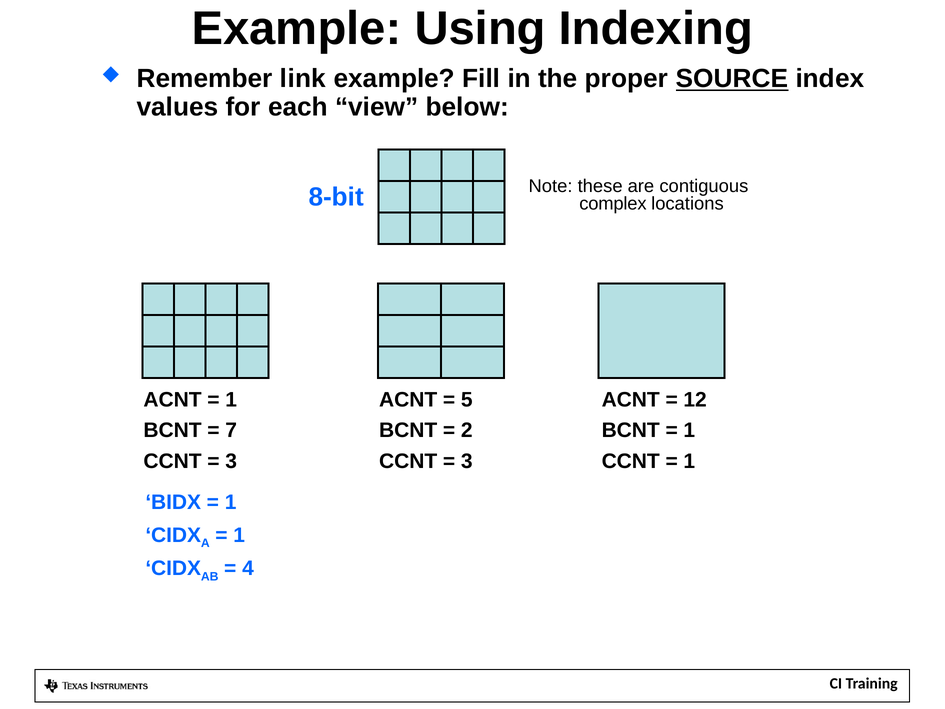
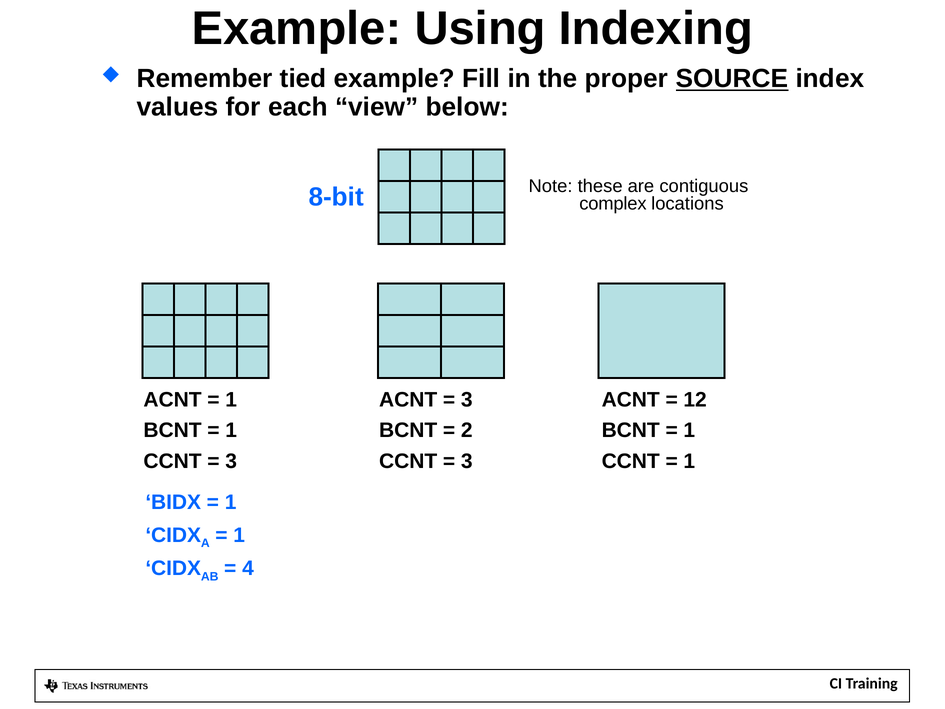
link: link -> tied (303, 79)
5: 5 -> 3 (467, 400)
7: 7 -> 1 (231, 430)
